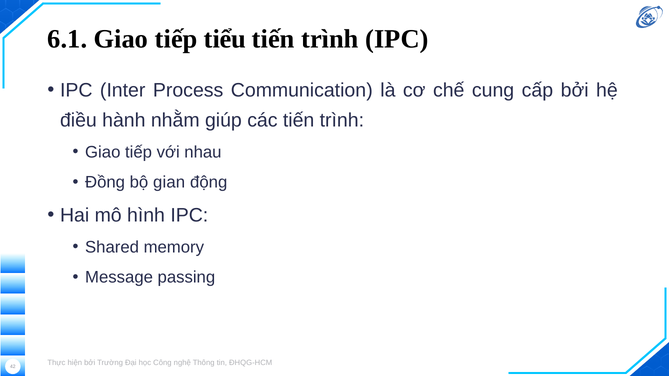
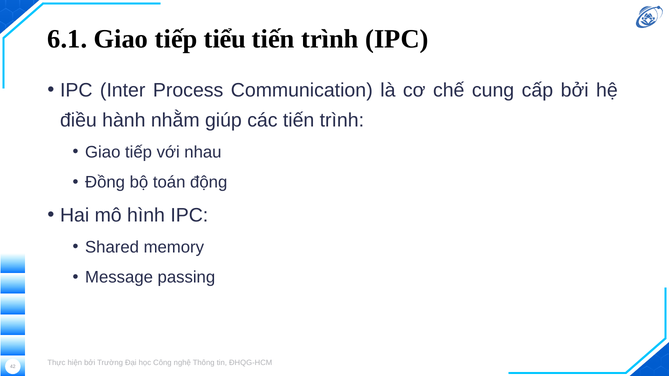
gian: gian -> toán (169, 183)
